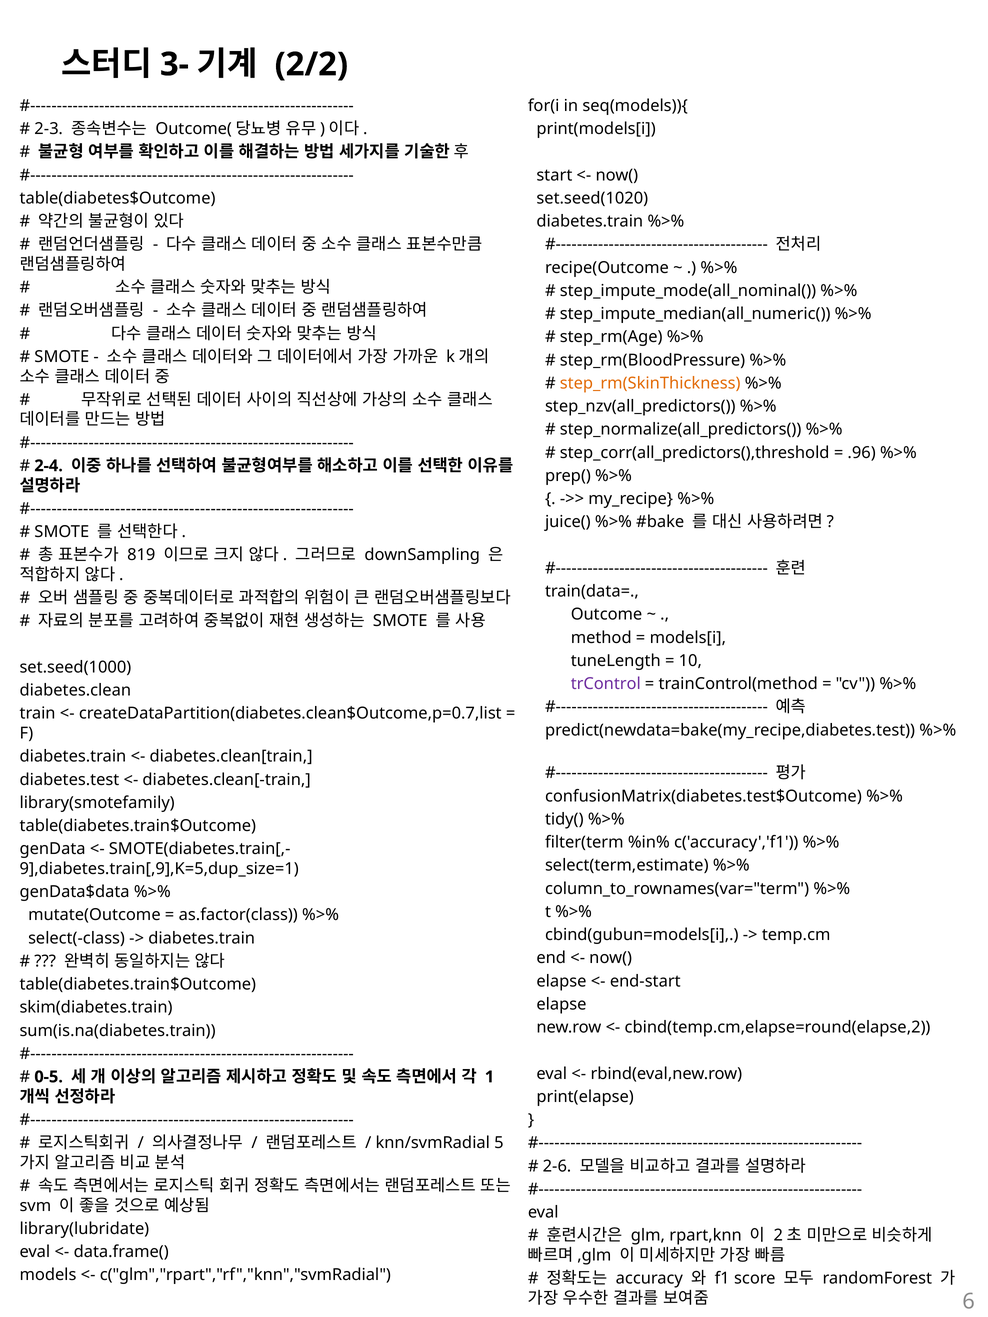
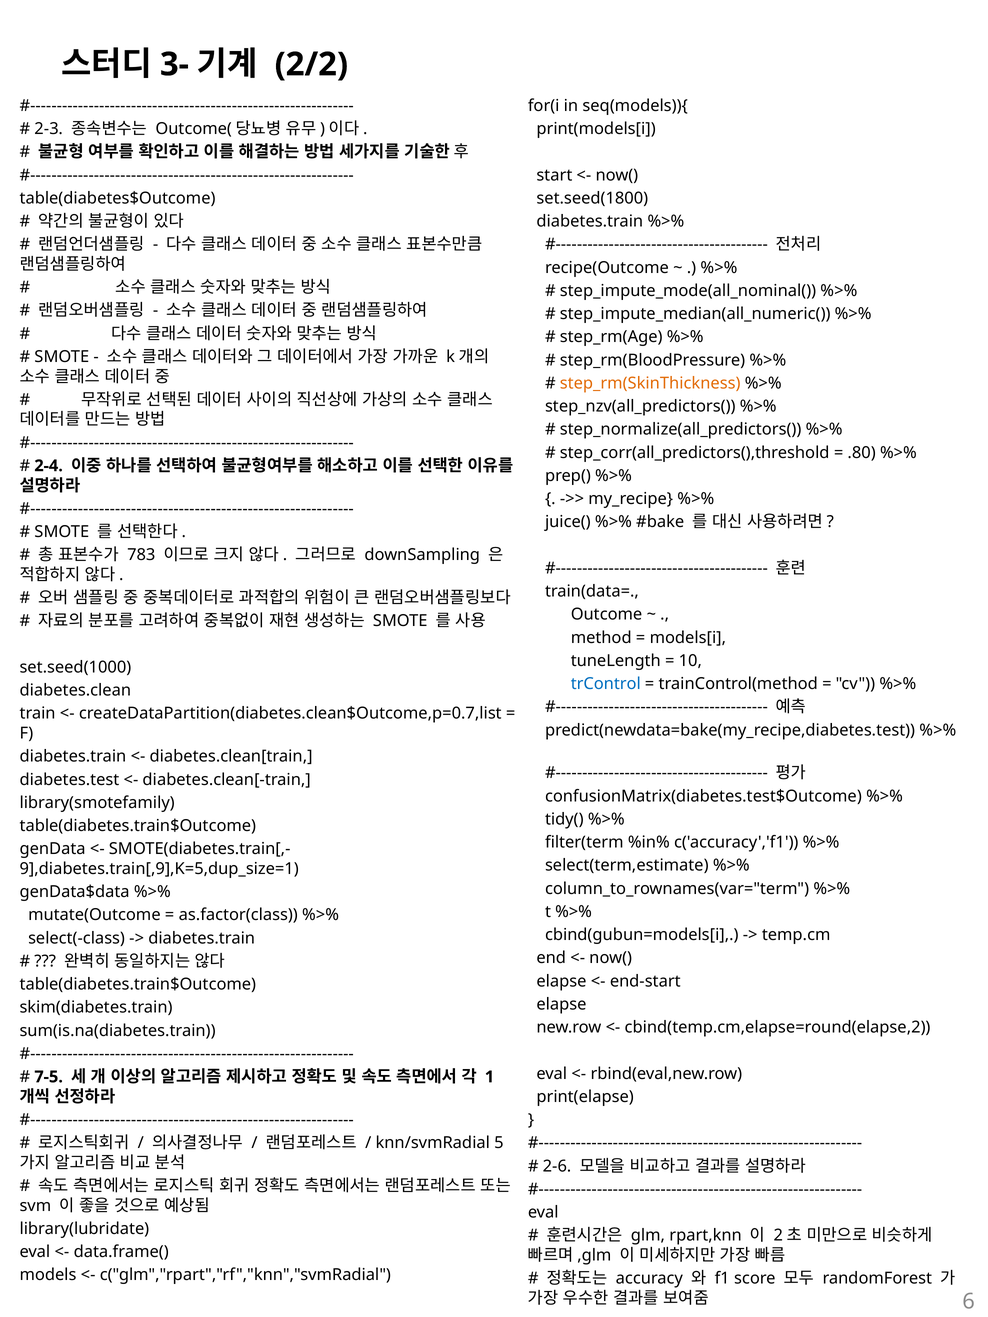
set.seed(1020: set.seed(1020 -> set.seed(1800 (592, 198)
.96: .96 -> .80 (862, 453)
819: 819 -> 783 (141, 555)
trControl colour: purple -> blue (606, 684)
0-5: 0-5 -> 7-5 (49, 1077)
